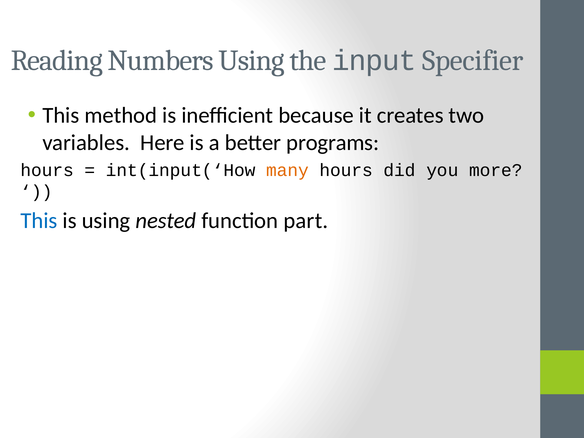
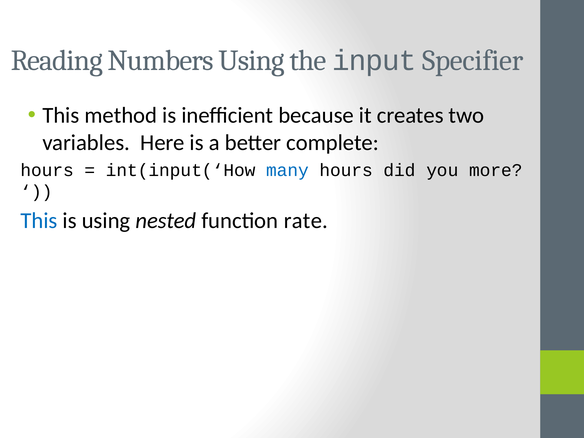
programs: programs -> complete (333, 143)
many colour: orange -> blue (287, 170)
part: part -> rate (306, 221)
